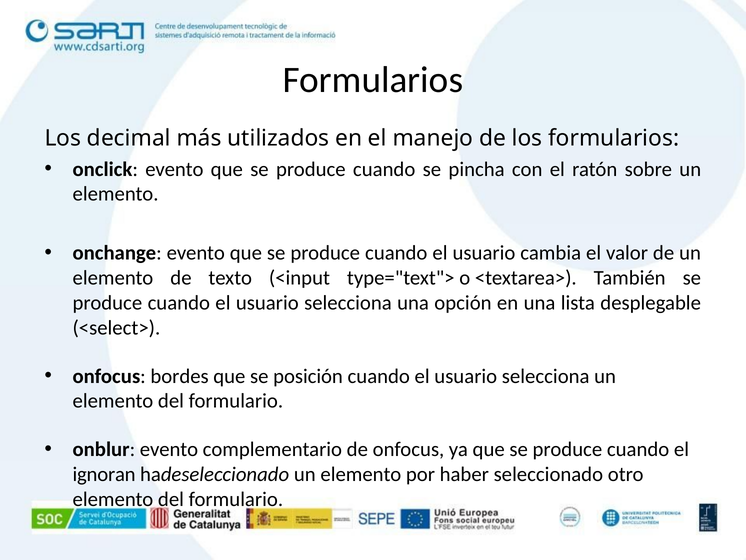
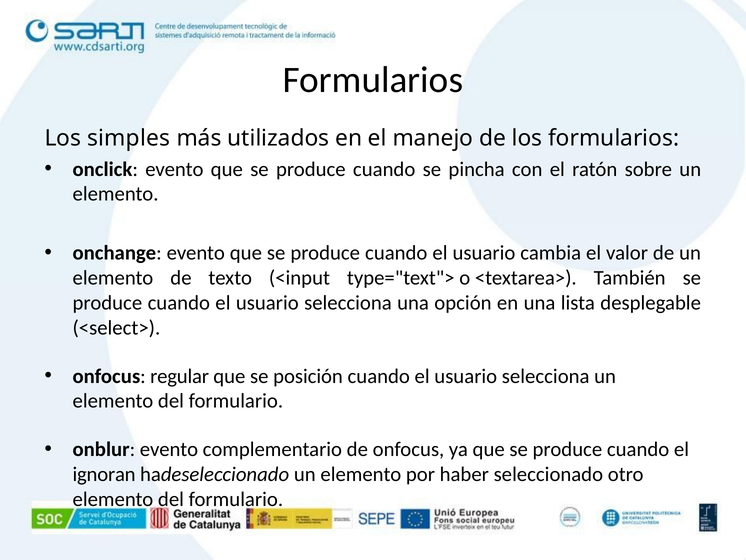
decimal: decimal -> simples (129, 138)
bordes: bordes -> regular (180, 376)
